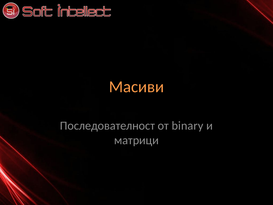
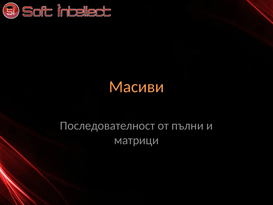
binary: binary -> пълни (188, 126)
